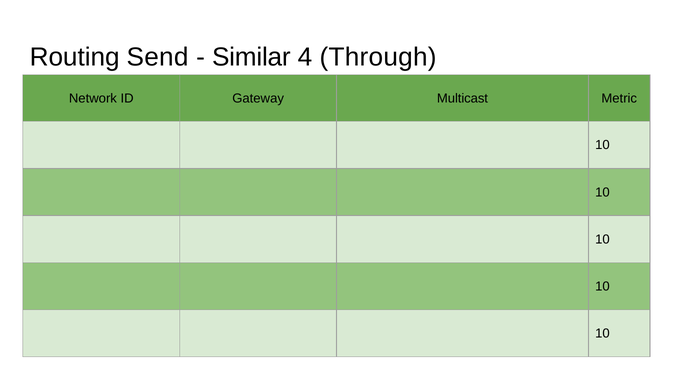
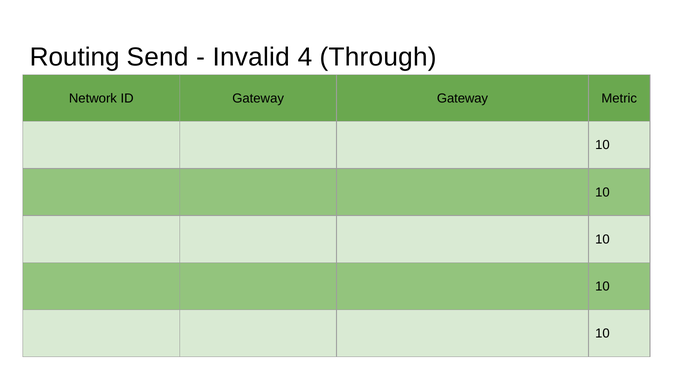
Similar: Similar -> Invalid (251, 57)
Gateway Multicast: Multicast -> Gateway (462, 98)
